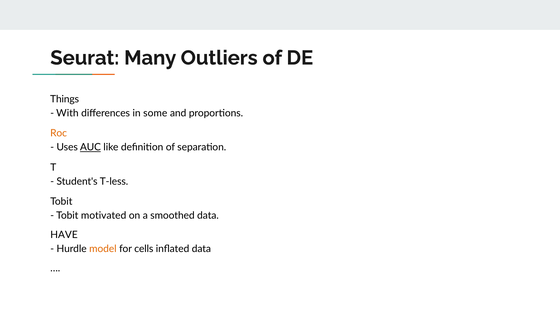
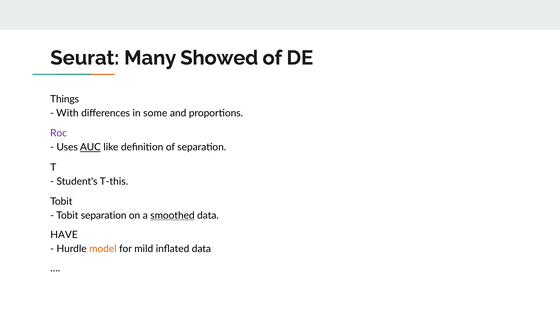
Outliers: Outliers -> Showed (219, 58)
Roc colour: orange -> purple (59, 133)
T-less: T-less -> T-this (114, 181)
Tobit motivated: motivated -> separation (104, 216)
smoothed underline: none -> present (172, 216)
cells: cells -> mild (144, 249)
